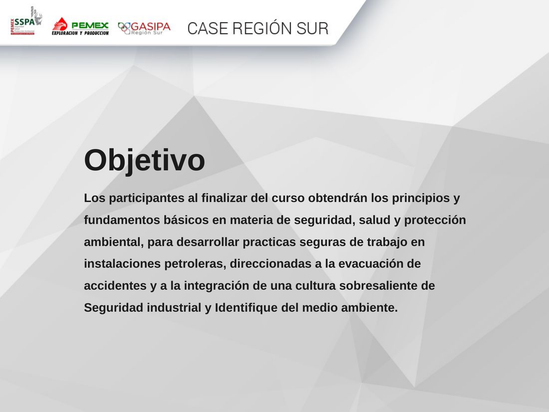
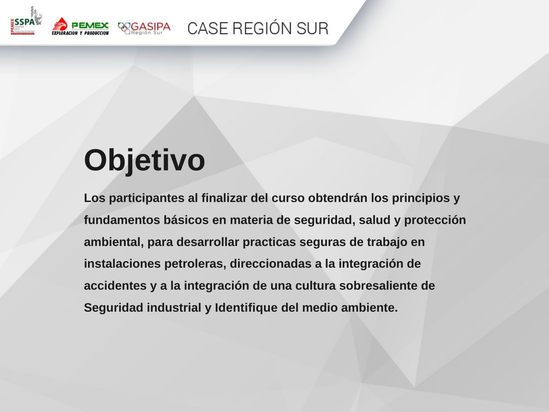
direccionadas a la evacuación: evacuación -> integración (371, 264)
